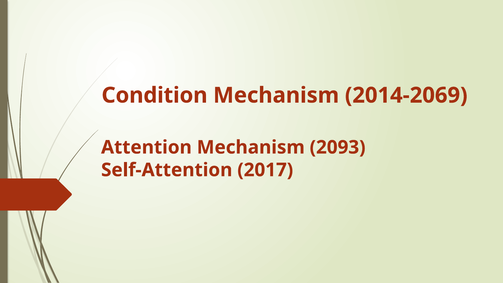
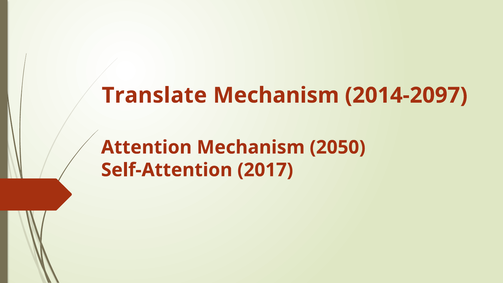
Condition: Condition -> Translate (154, 95)
2014-2069: 2014-2069 -> 2014-2097 (406, 95)
2093: 2093 -> 2050 (338, 147)
